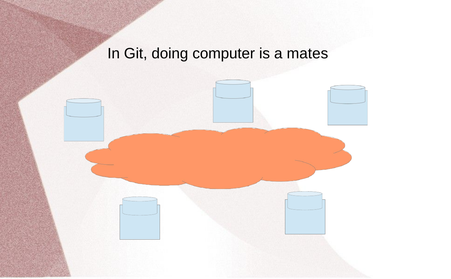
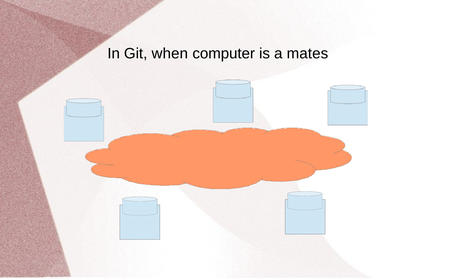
doing: doing -> when (170, 54)
